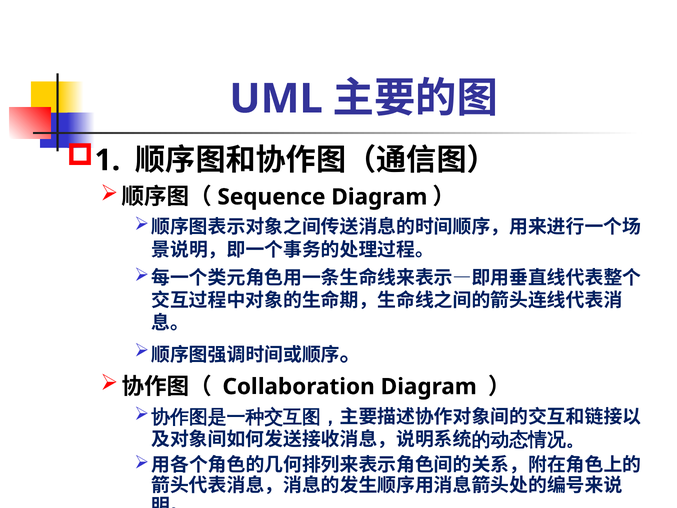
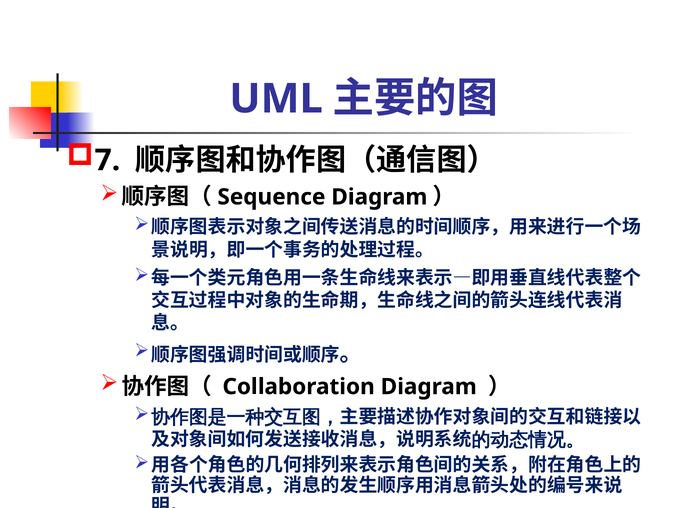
1: 1 -> 7 (107, 160)
